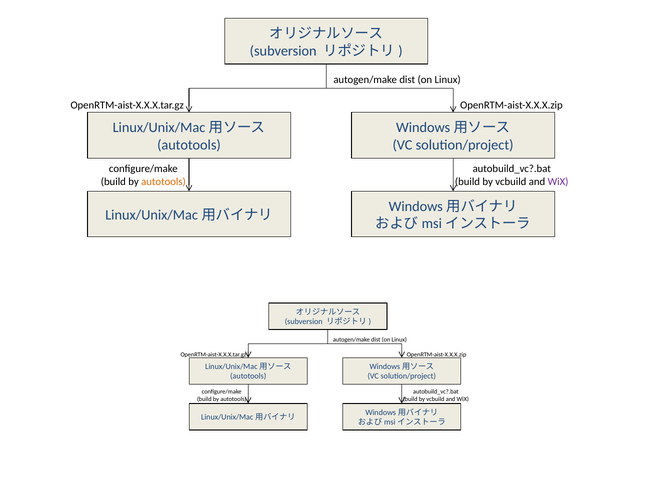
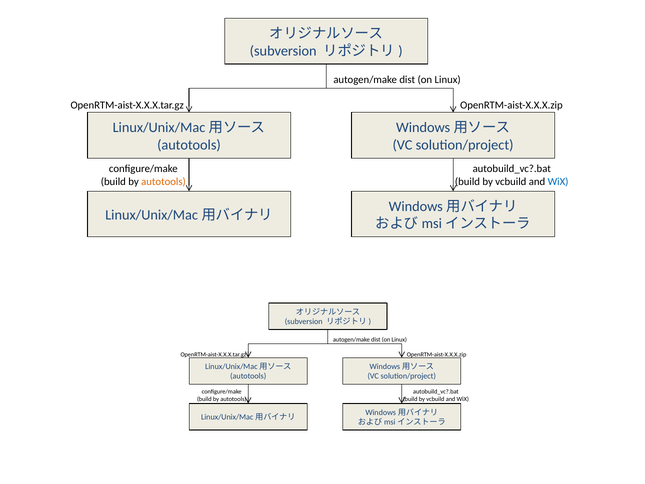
WiX colour: purple -> blue (558, 182)
